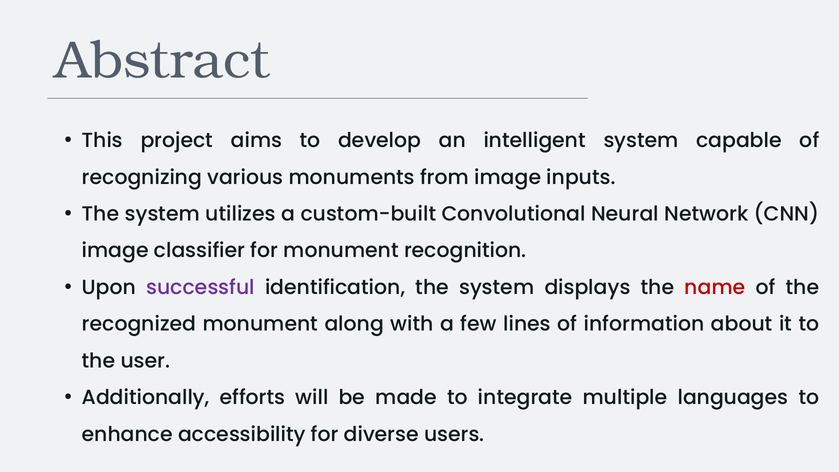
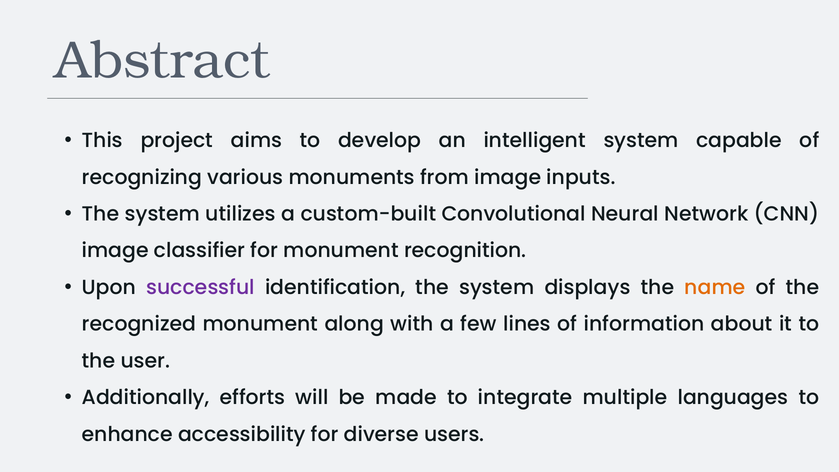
name colour: red -> orange (715, 287)
